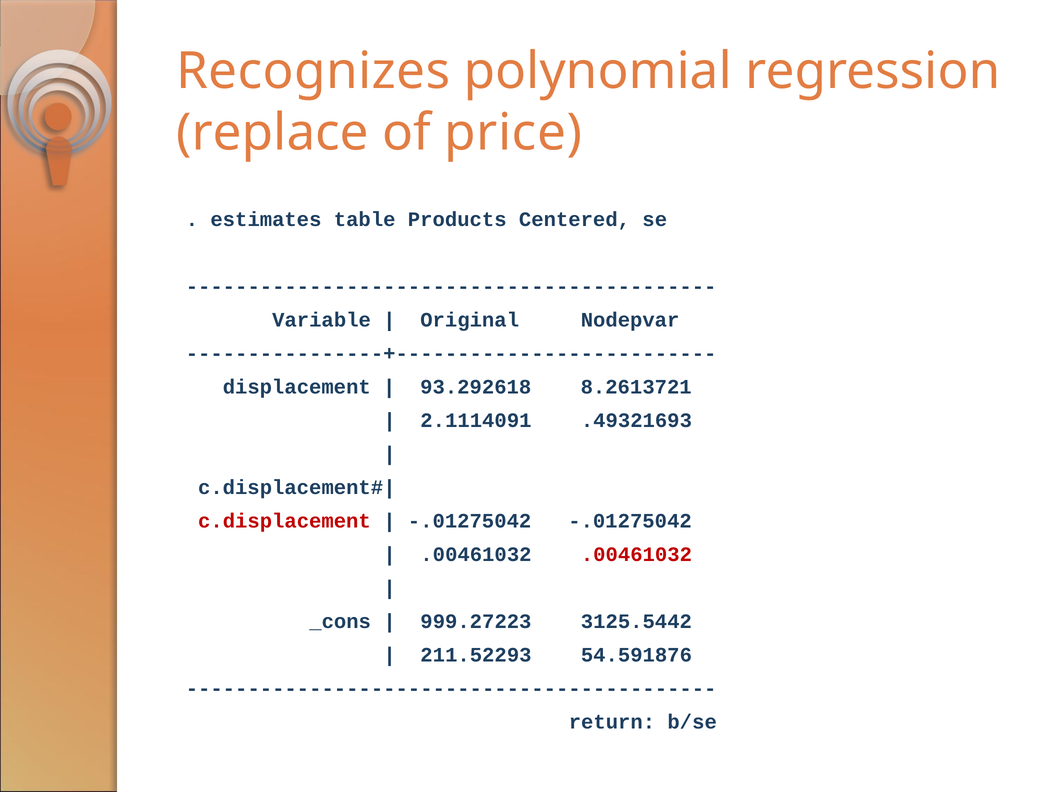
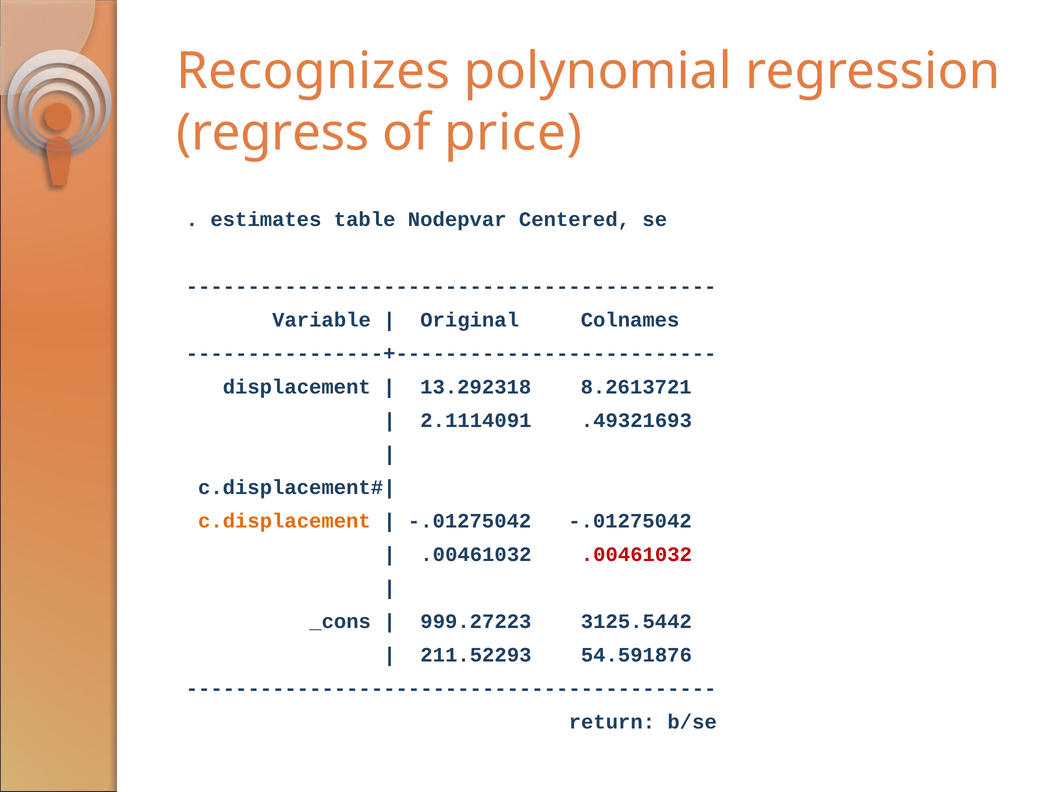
replace: replace -> regress (273, 133)
Products: Products -> Nodepvar (457, 220)
Nodepvar: Nodepvar -> Colnames (630, 320)
93.292618: 93.292618 -> 13.292318 (476, 387)
c.displacement colour: red -> orange (284, 521)
